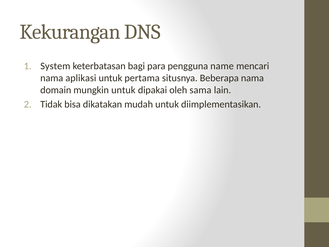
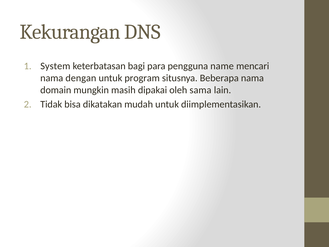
aplikasi: aplikasi -> dengan (81, 78)
pertama: pertama -> program (142, 78)
mungkin untuk: untuk -> masih (123, 90)
